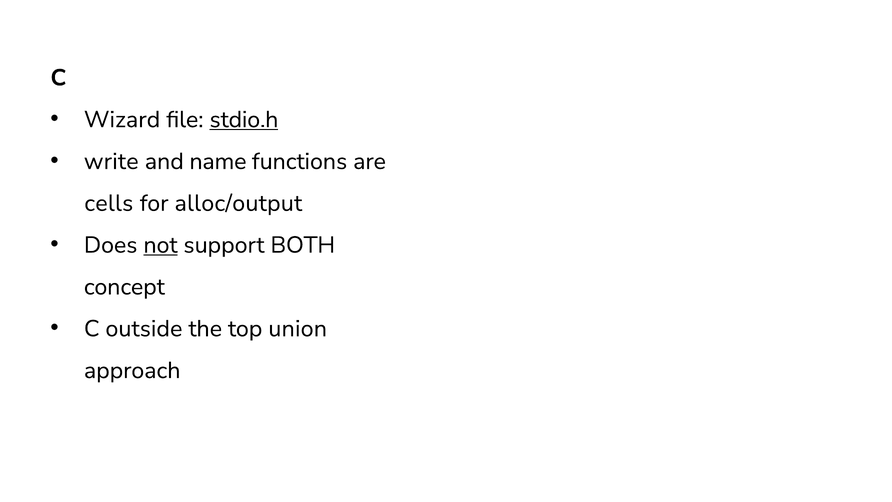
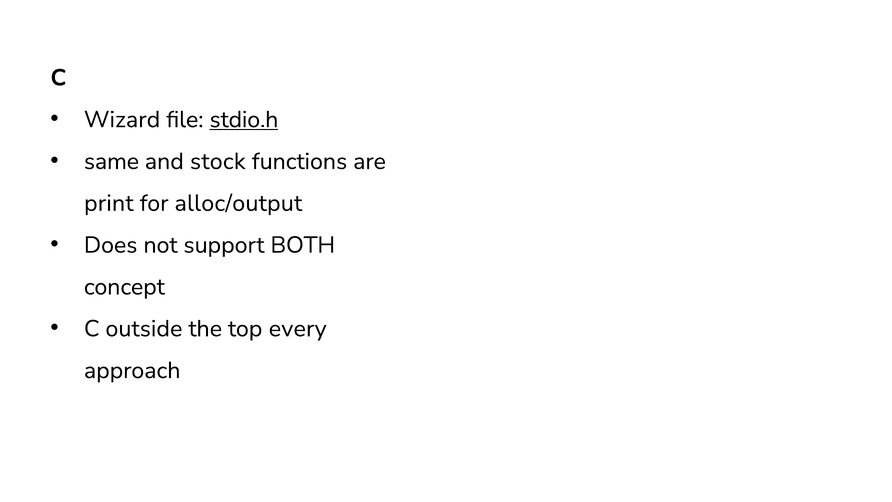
write: write -> same (111, 161)
name: name -> stock (218, 161)
cells: cells -> print (109, 203)
not underline: present -> none (160, 245)
union: union -> every (298, 328)
